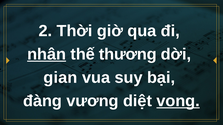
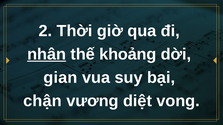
thương: thương -> khoảng (128, 54)
đàng: đàng -> chận (42, 101)
vong underline: present -> none (178, 101)
